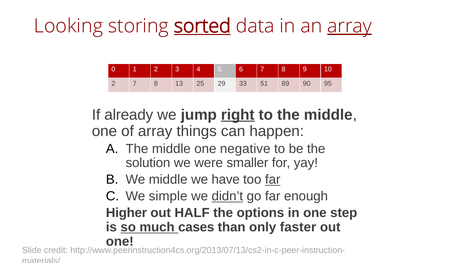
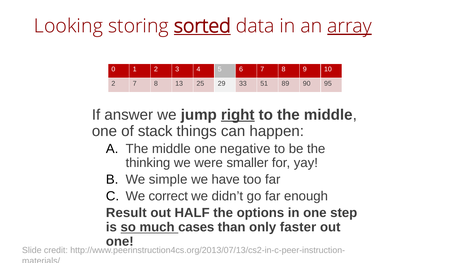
already: already -> answer (129, 115)
of array: array -> stack (155, 131)
solution: solution -> thinking (148, 163)
We middle: middle -> simple (168, 180)
far underline: present -> none (273, 180)
simple: simple -> correct (168, 196)
didn’t underline: present -> none (227, 196)
Higher: Higher -> Result (126, 213)
